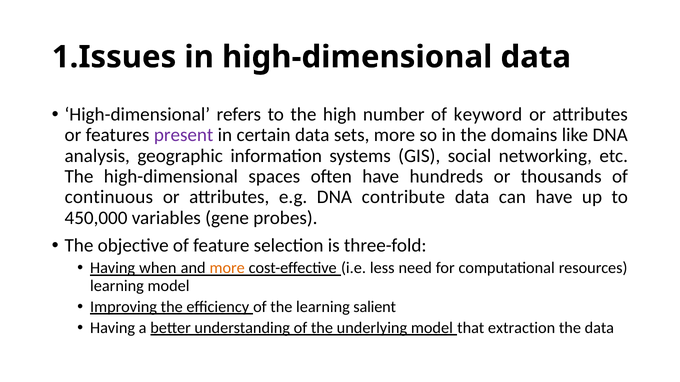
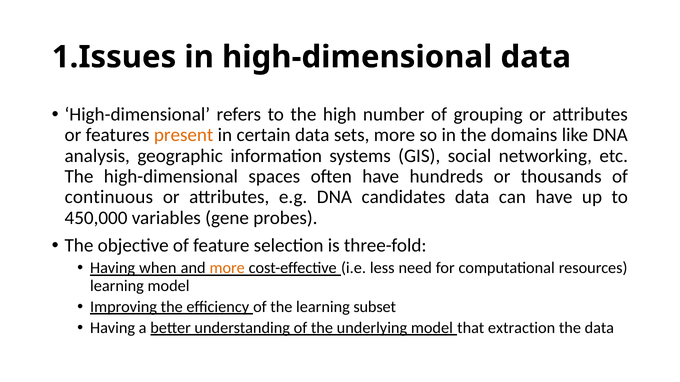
keyword: keyword -> grouping (488, 115)
present colour: purple -> orange (184, 135)
contribute: contribute -> candidates (403, 197)
salient: salient -> subset (375, 307)
